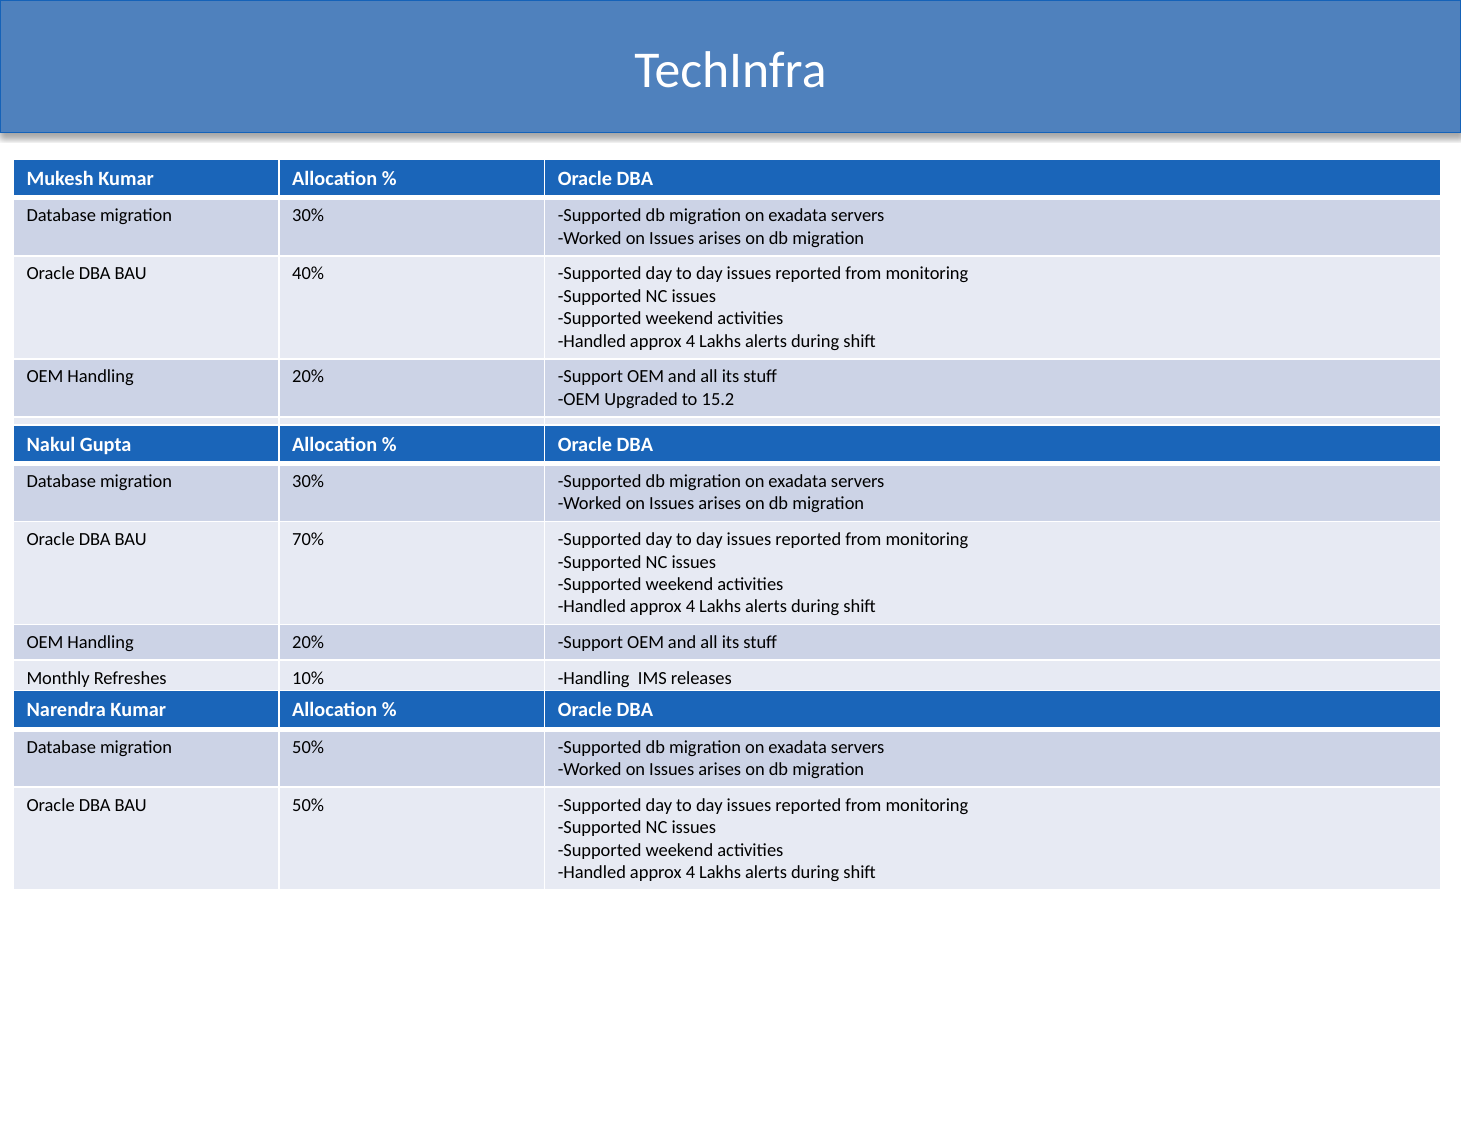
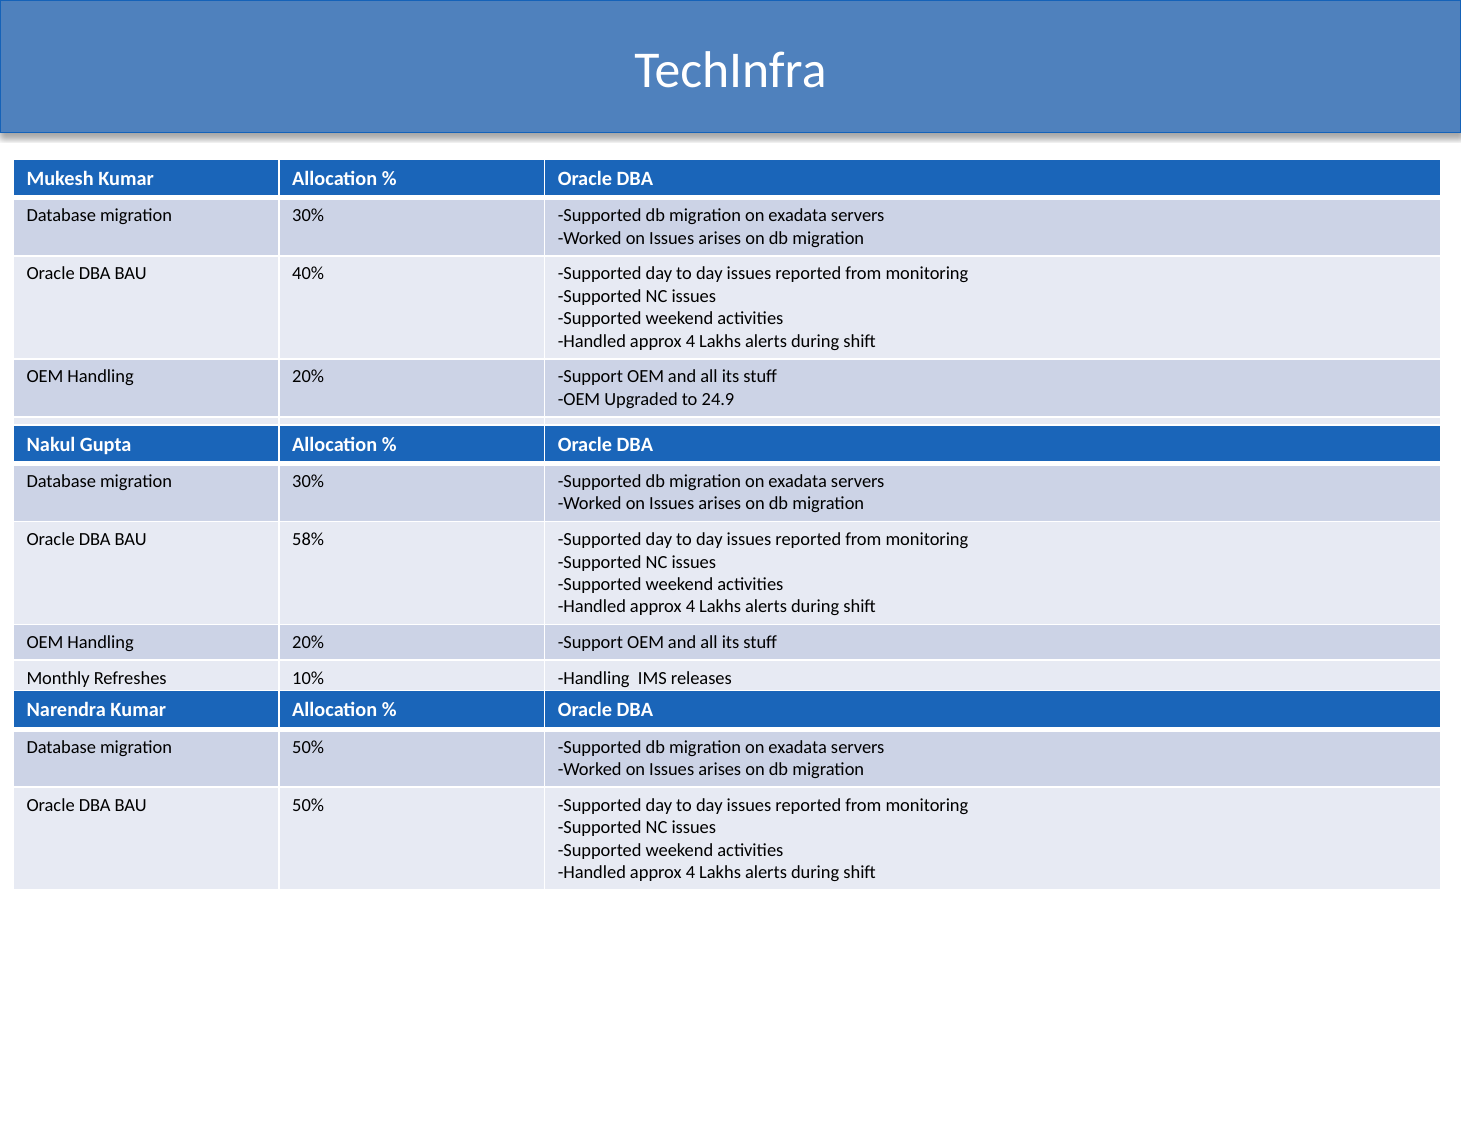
15.2: 15.2 -> 24.9 (718, 399)
70%: 70% -> 58% (308, 540)
